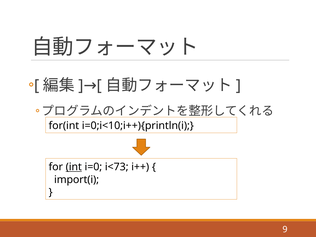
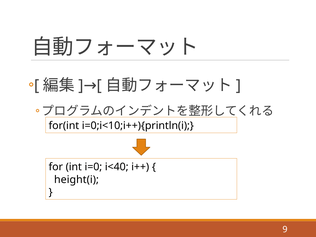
int underline: present -> none (74, 167)
i<73: i<73 -> i<40 (117, 167)
import(i: import(i -> height(i (76, 180)
